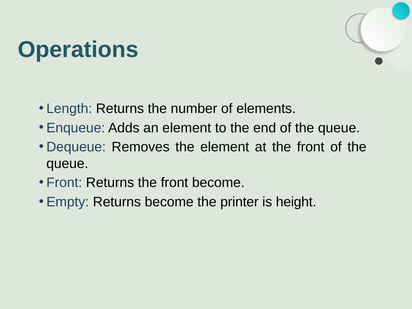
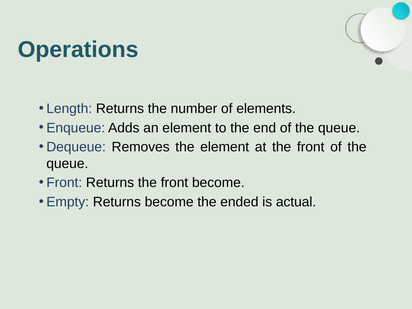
printer: printer -> ended (239, 202)
height: height -> actual (296, 202)
